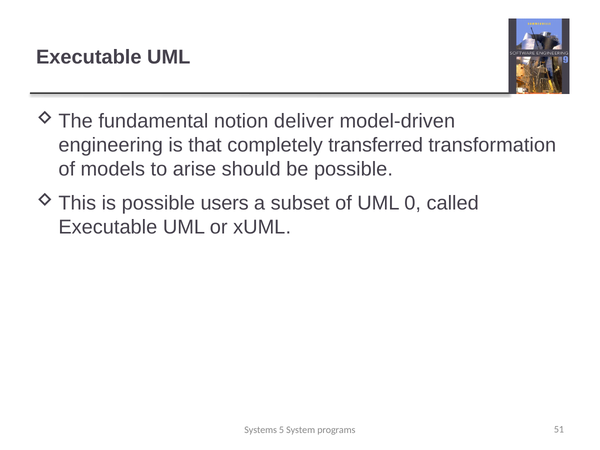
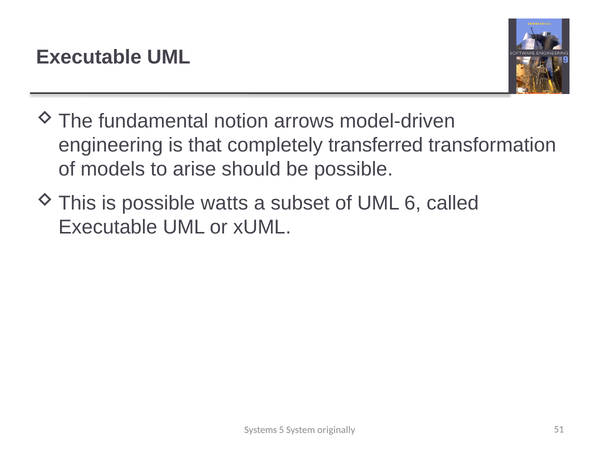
deliver: deliver -> arrows (304, 121)
users: users -> watts (224, 203)
0: 0 -> 6 (413, 203)
programs: programs -> originally (336, 430)
